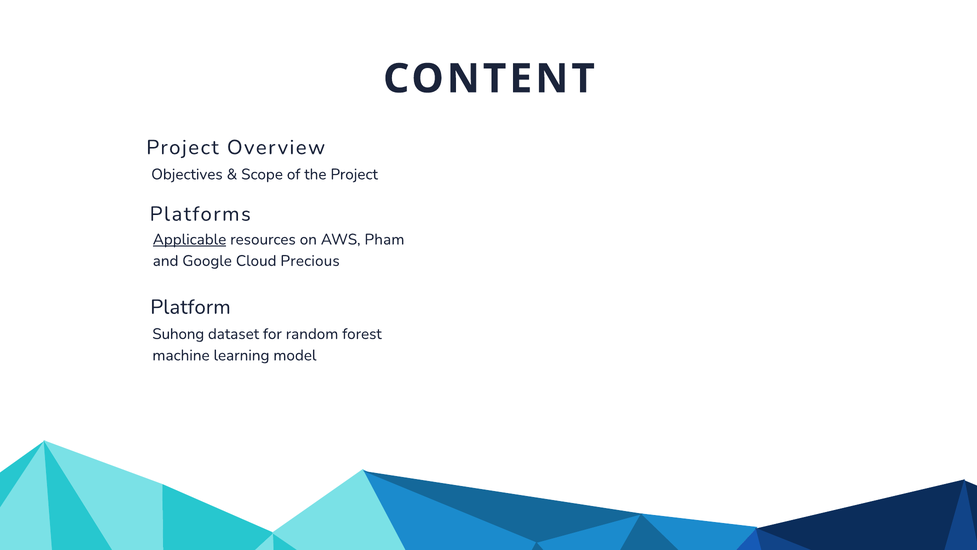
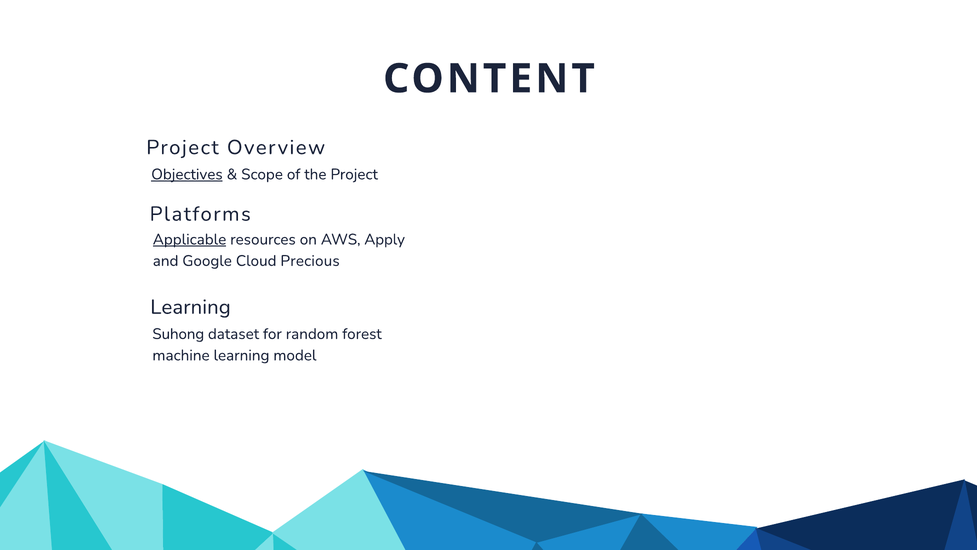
Objectives underline: none -> present (187, 174)
Pham: Pham -> Apply (385, 239)
Platform: Platform -> Learning (191, 307)
